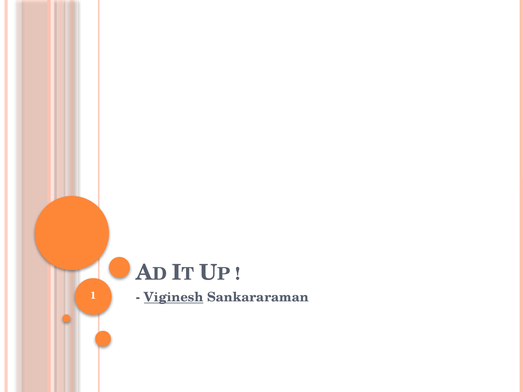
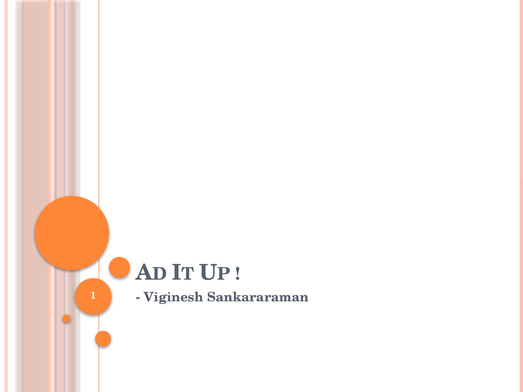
Viginesh underline: present -> none (174, 298)
